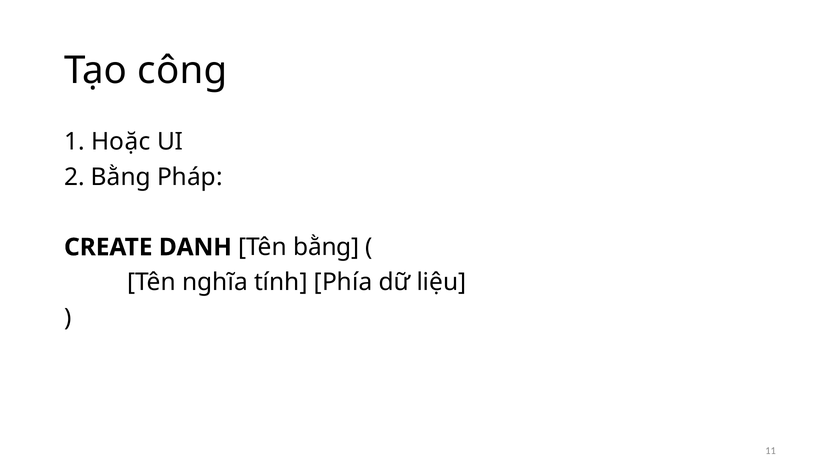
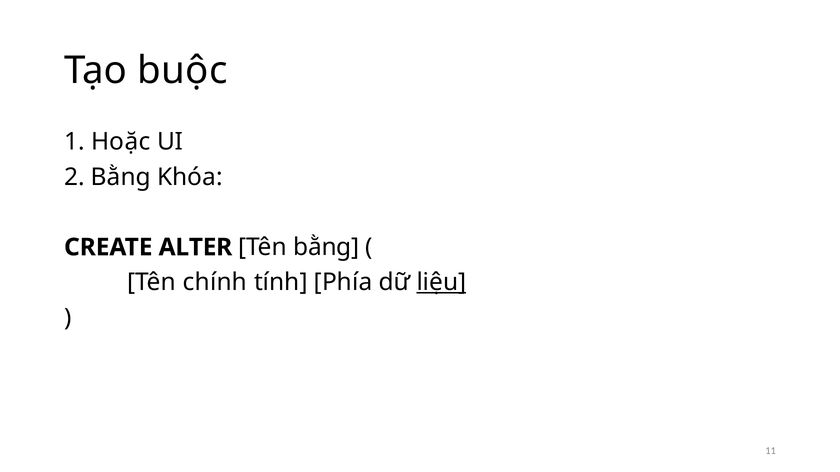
công: công -> buộc (182, 71)
Pháp: Pháp -> Khóa (190, 177)
DANH: DANH -> ALTER (195, 247)
nghĩa: nghĩa -> chính (215, 283)
liệu underline: none -> present (441, 283)
